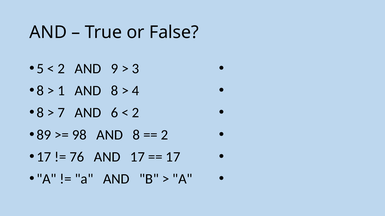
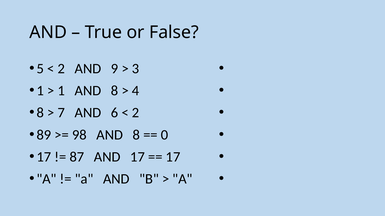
8: 8 -> 1 (40, 91)
2: 2 -> 0 (165, 135)
76: 76 -> 87 (77, 157)
